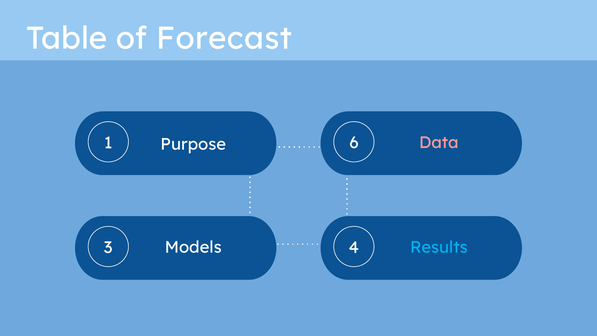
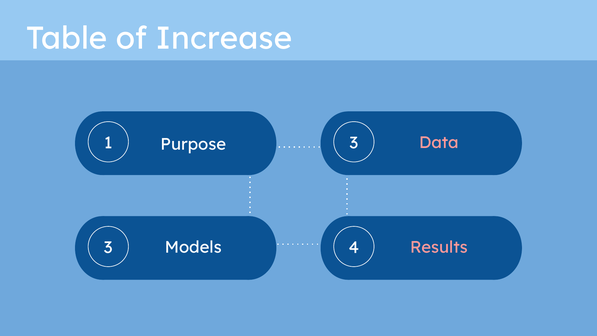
Forecast: Forecast -> Increase (224, 39)
1 6: 6 -> 3 (354, 143)
Results colour: light blue -> pink (439, 247)
